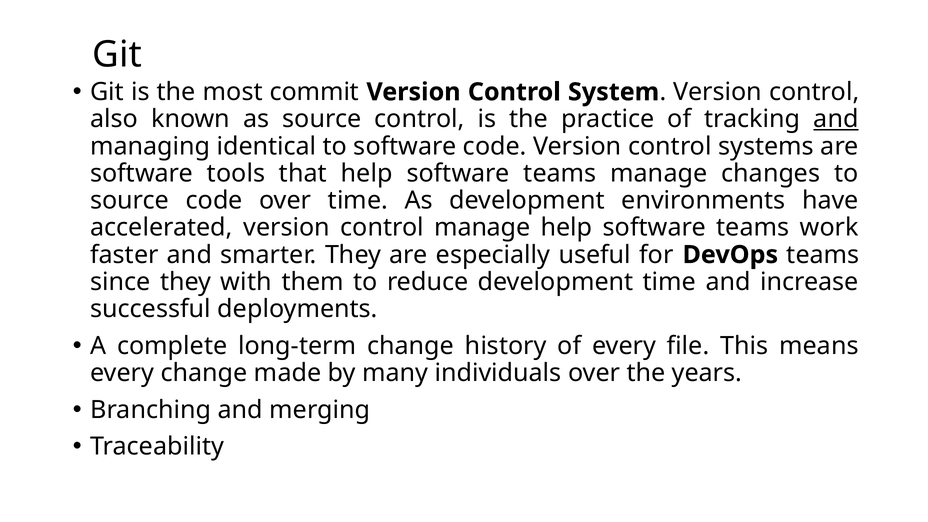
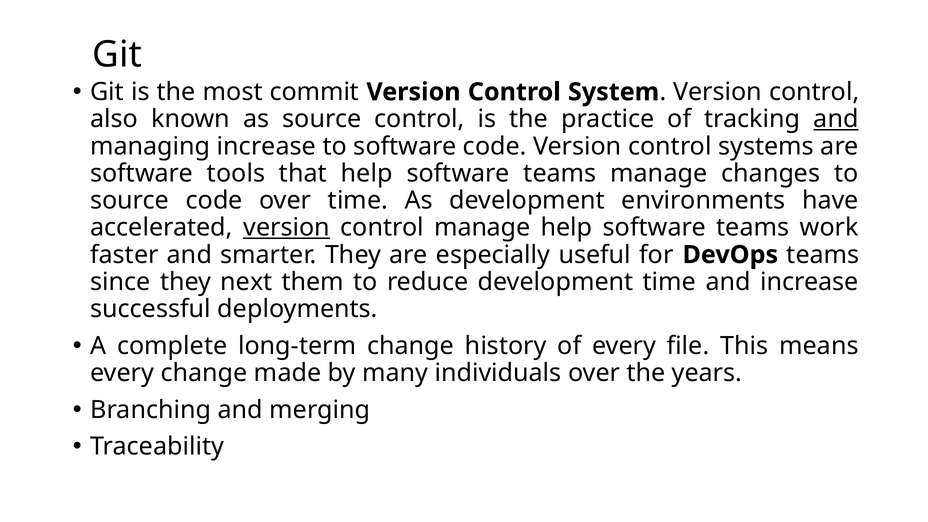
managing identical: identical -> increase (266, 146)
version underline: none -> present (287, 228)
with: with -> next (246, 282)
